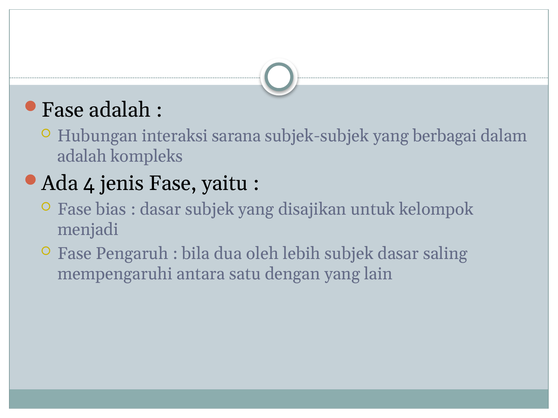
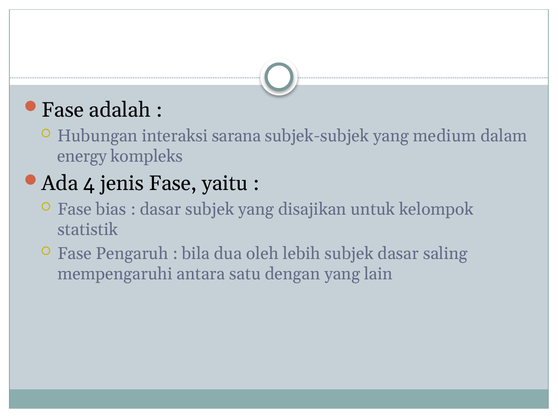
berbagai: berbagai -> medium (445, 136)
adalah: adalah -> energy (82, 156)
menjadi: menjadi -> statistik (88, 230)
